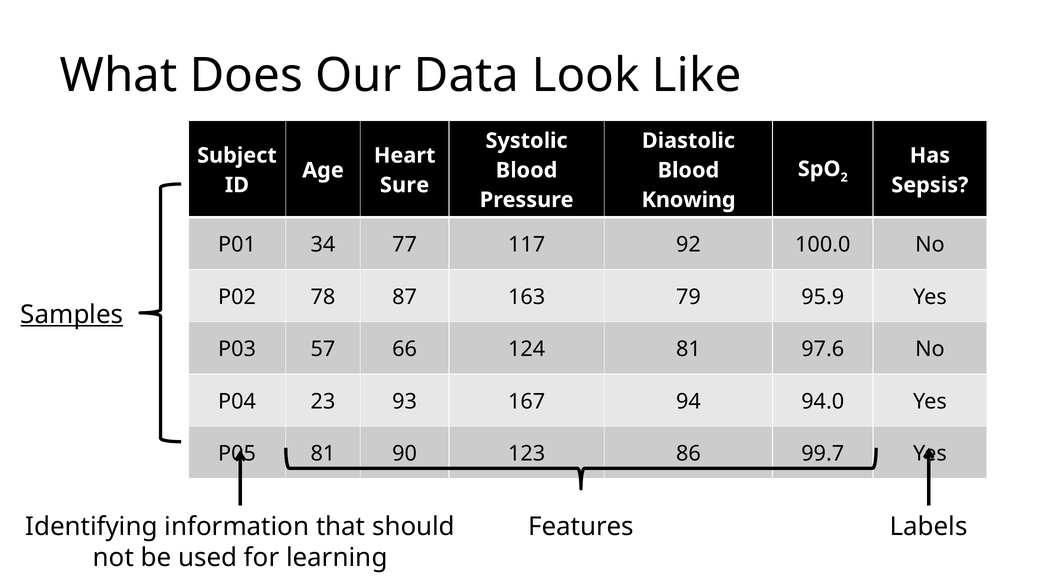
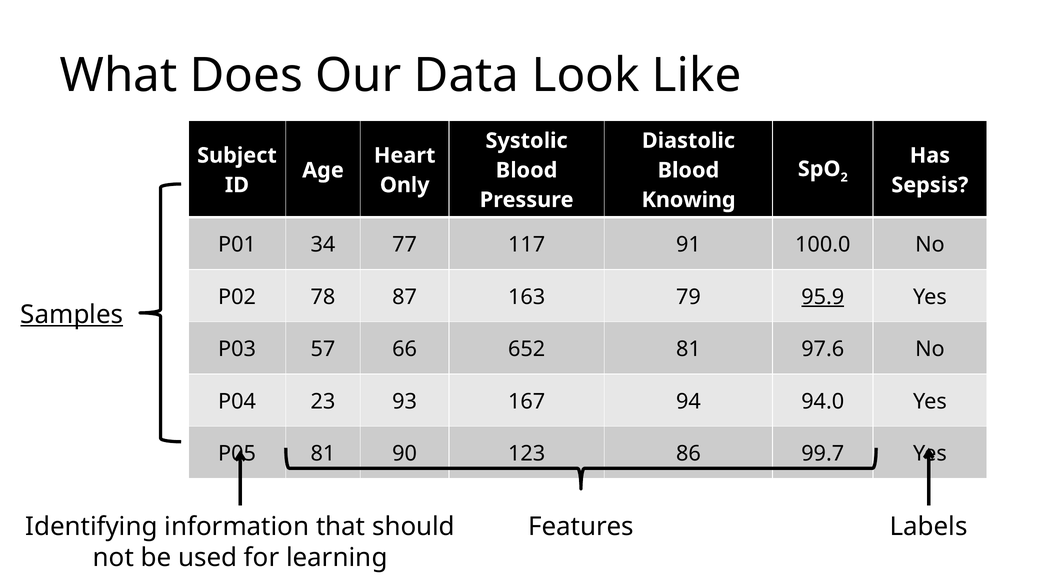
Sure: Sure -> Only (405, 185)
92: 92 -> 91 (688, 245)
95.9 underline: none -> present (823, 297)
124: 124 -> 652 (527, 349)
